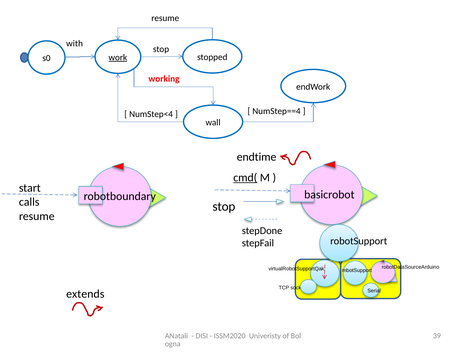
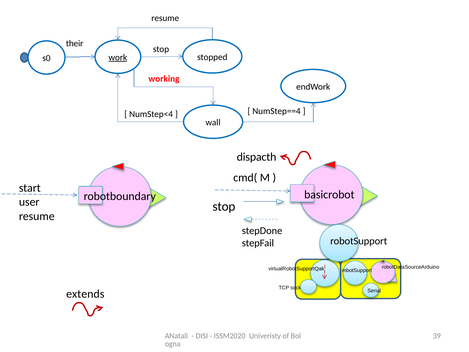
with: with -> their (75, 43)
endtime: endtime -> dispacth (257, 157)
cmd( underline: present -> none (245, 178)
calls: calls -> user (29, 202)
